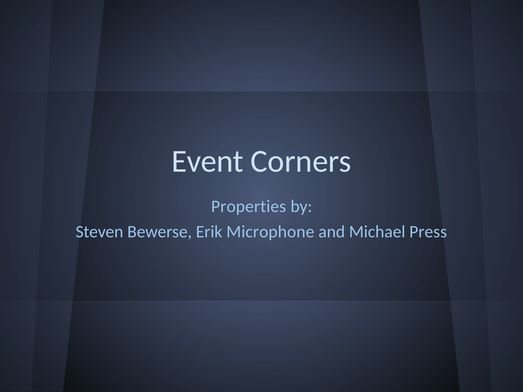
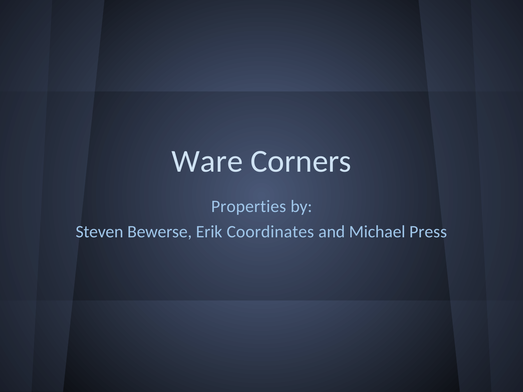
Event: Event -> Ware (207, 162)
Microphone: Microphone -> Coordinates (270, 232)
